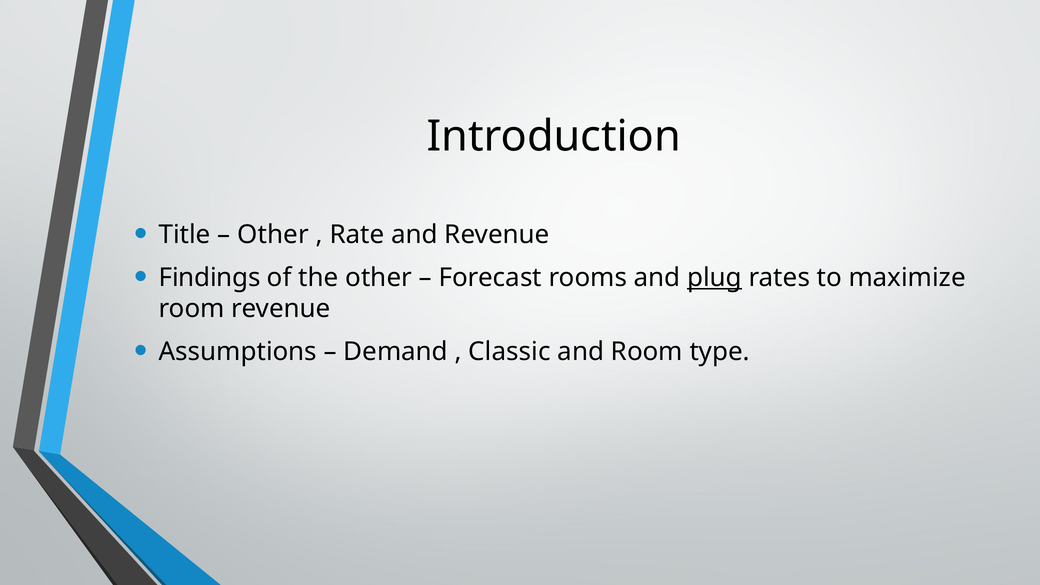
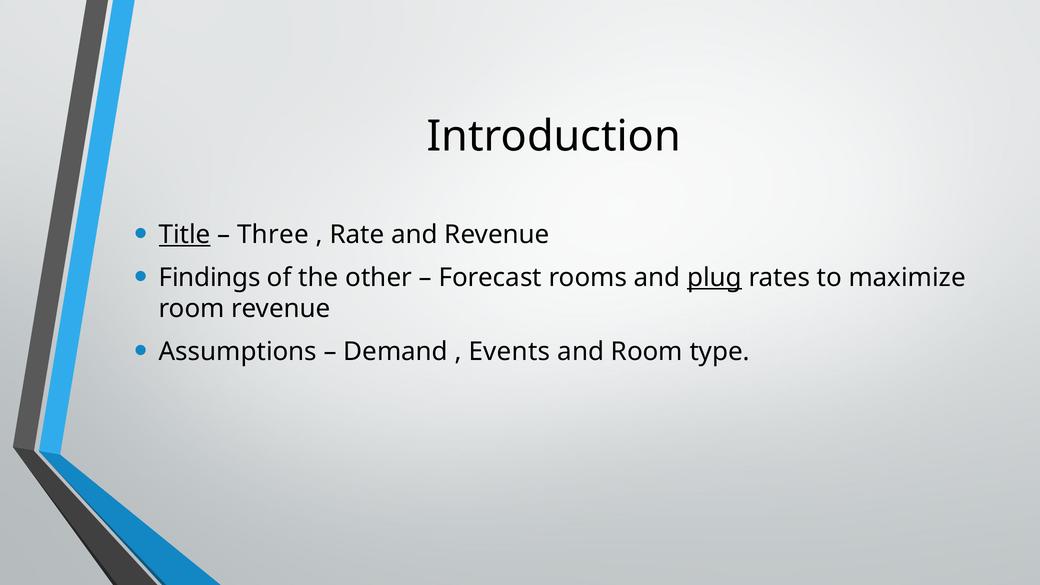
Title underline: none -> present (185, 235)
Other: Other -> Three (273, 235)
Classic: Classic -> Events (509, 352)
